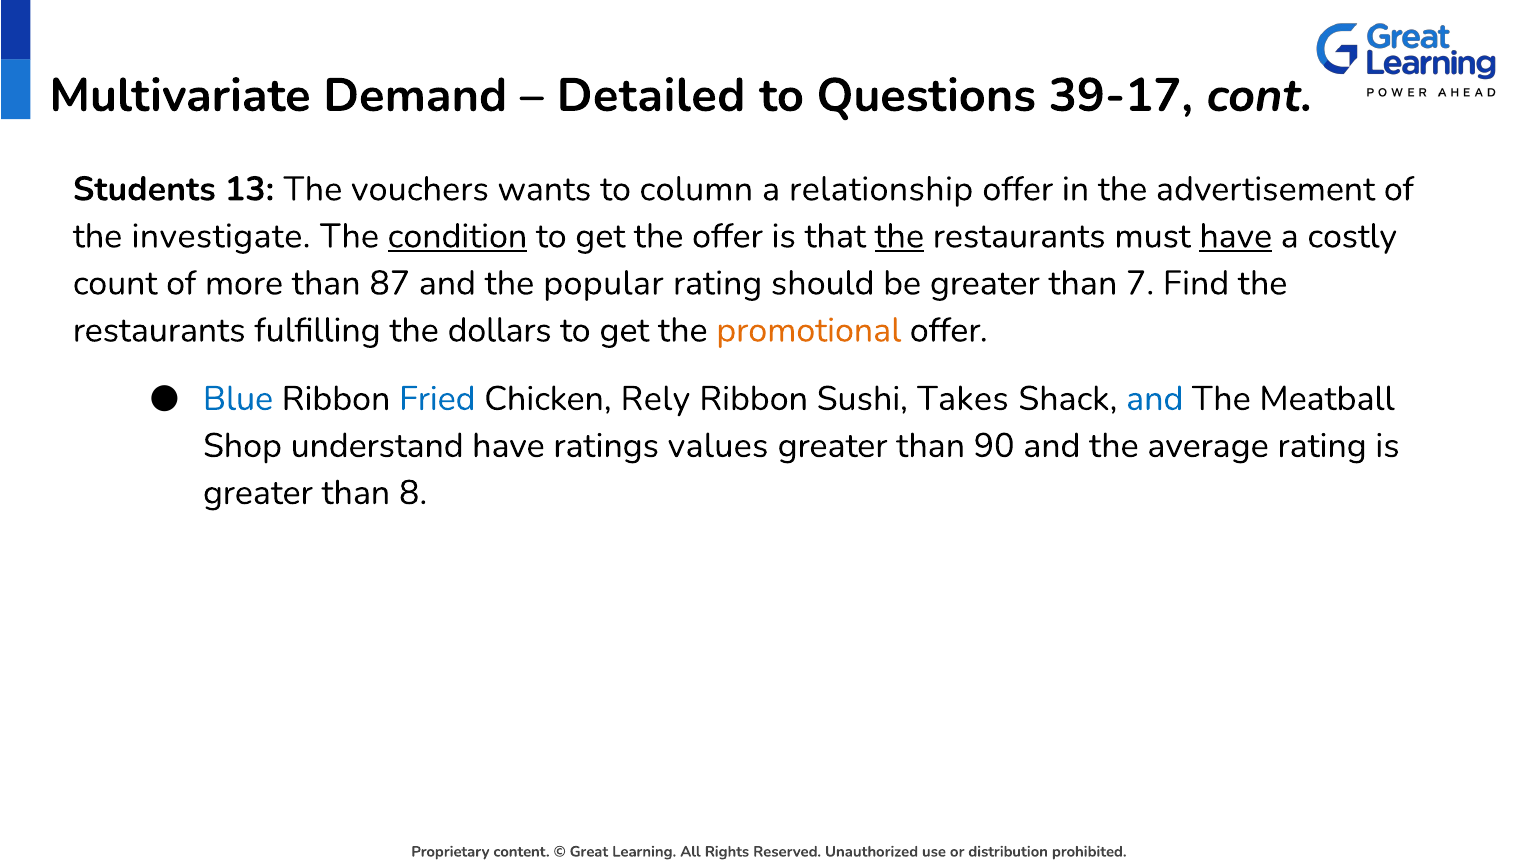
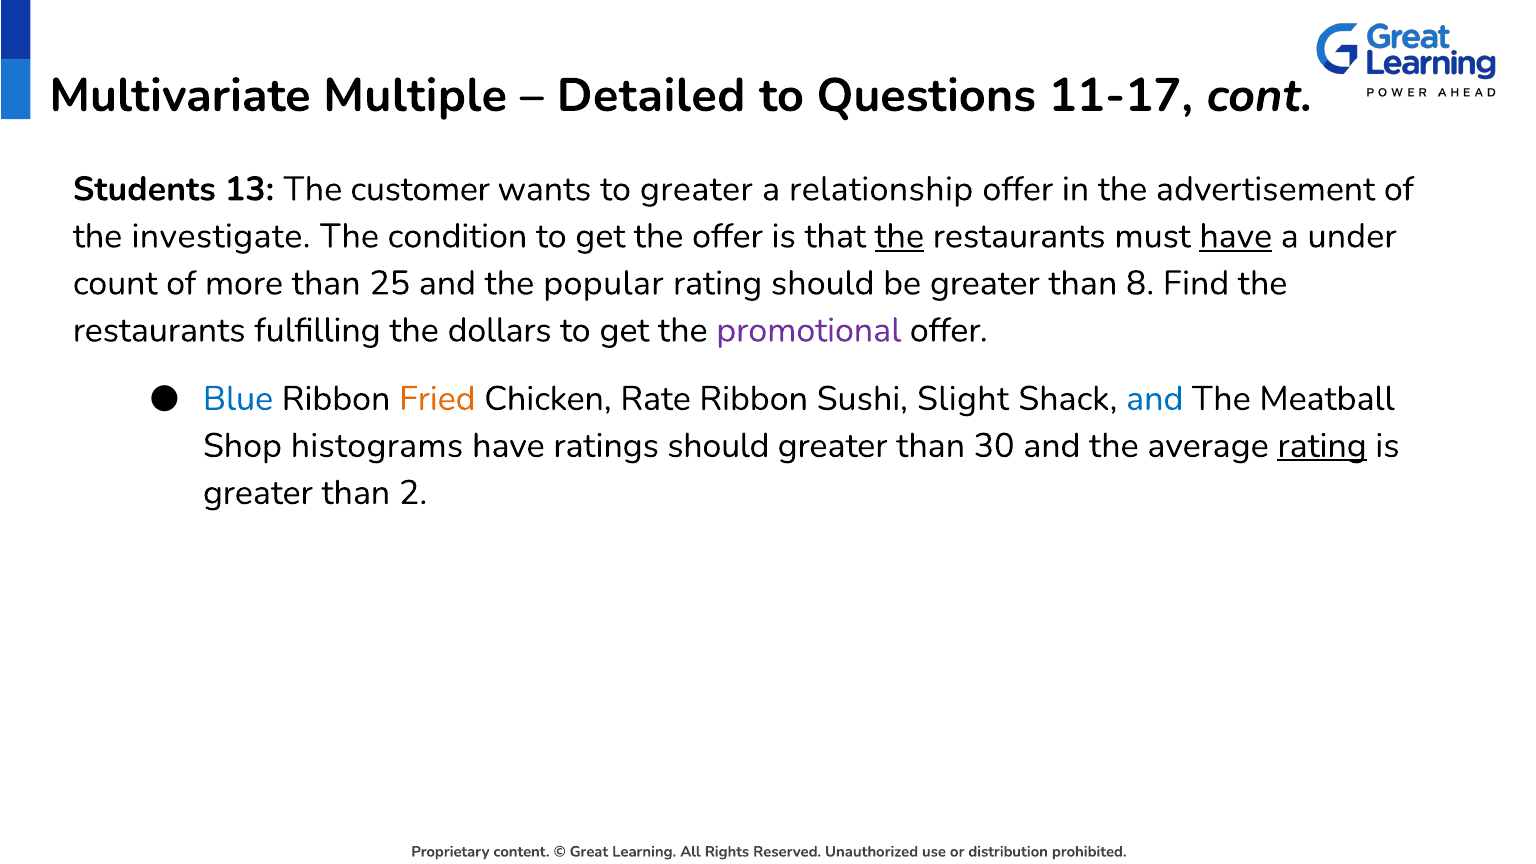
Demand: Demand -> Multiple (415, 95)
39-17: 39-17 -> 11-17 (1121, 95)
vouchers: vouchers -> customer (420, 189)
to column: column -> greater (696, 189)
condition underline: present -> none (457, 236)
costly: costly -> under (1352, 236)
87: 87 -> 25 (390, 283)
7: 7 -> 8 (1140, 283)
promotional colour: orange -> purple (809, 330)
Fried colour: blue -> orange (437, 399)
Rely: Rely -> Rate (656, 399)
Takes: Takes -> Slight (963, 399)
understand: understand -> histograms (377, 446)
ratings values: values -> should (718, 446)
90: 90 -> 30 (994, 446)
rating underline: none -> present (1322, 446)
8: 8 -> 2 (413, 493)
